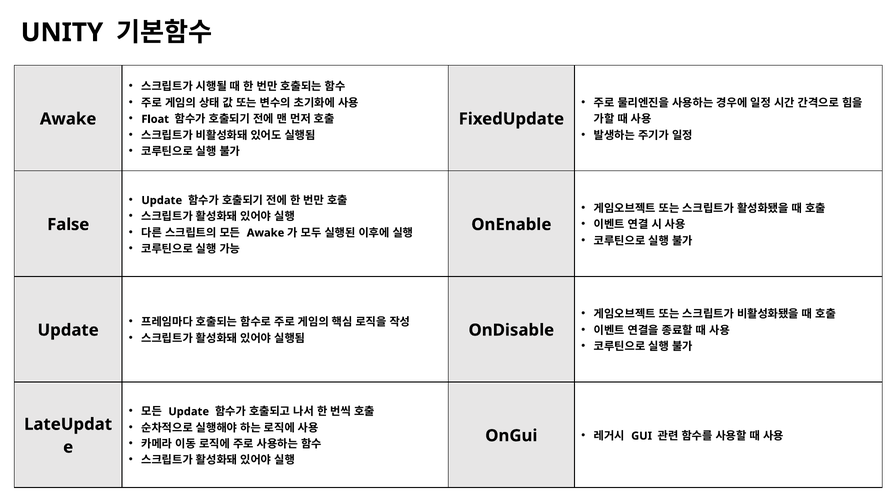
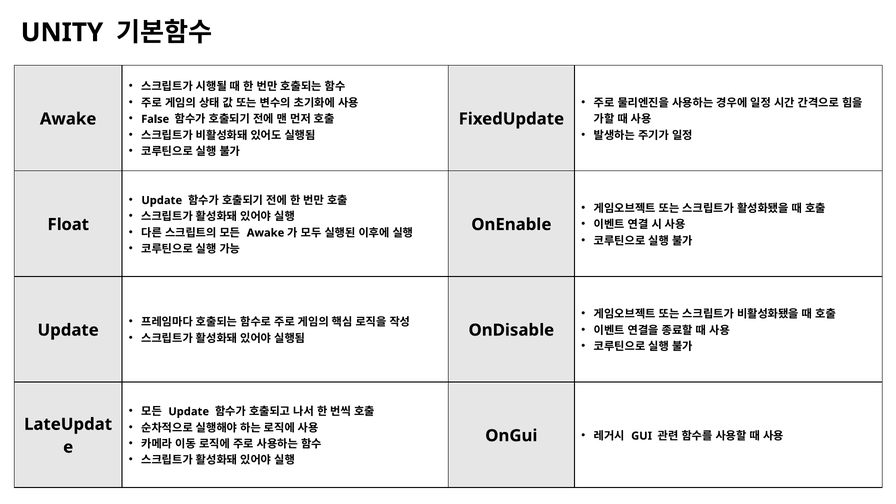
Float: Float -> False (155, 119)
False: False -> Float (68, 225)
